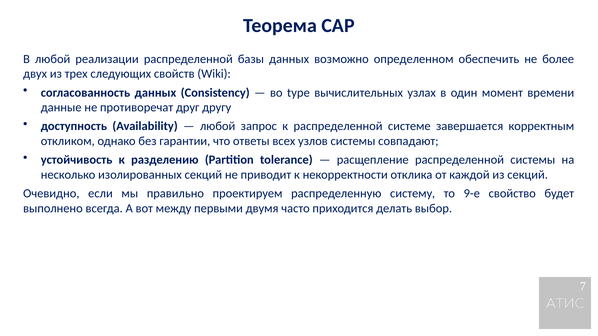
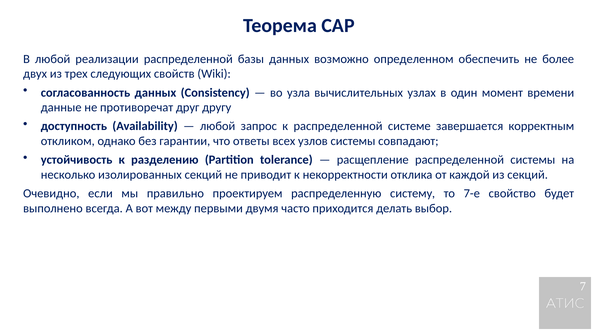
type: type -> узла (299, 93)
9-е: 9-е -> 7-е (472, 194)
